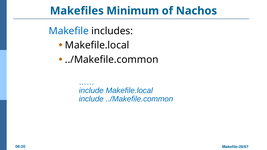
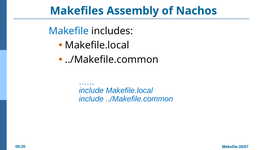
Minimum: Minimum -> Assembly (133, 11)
